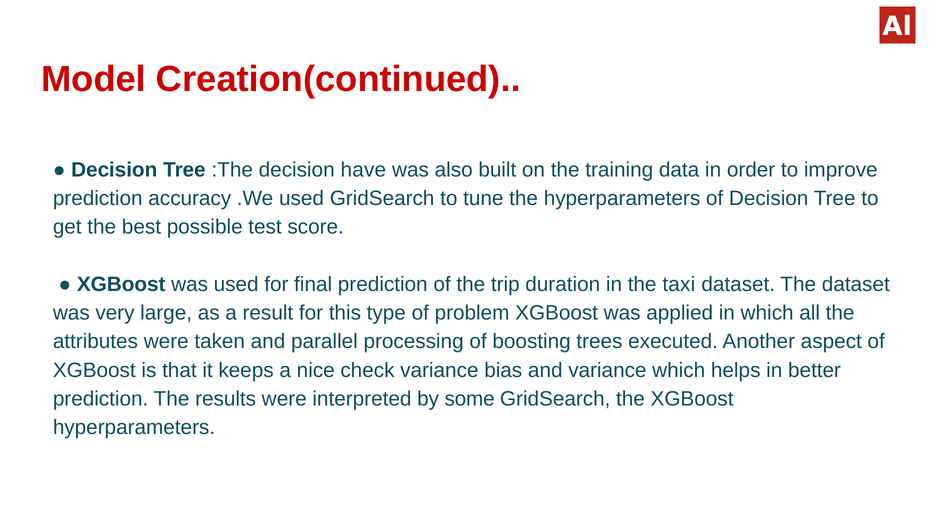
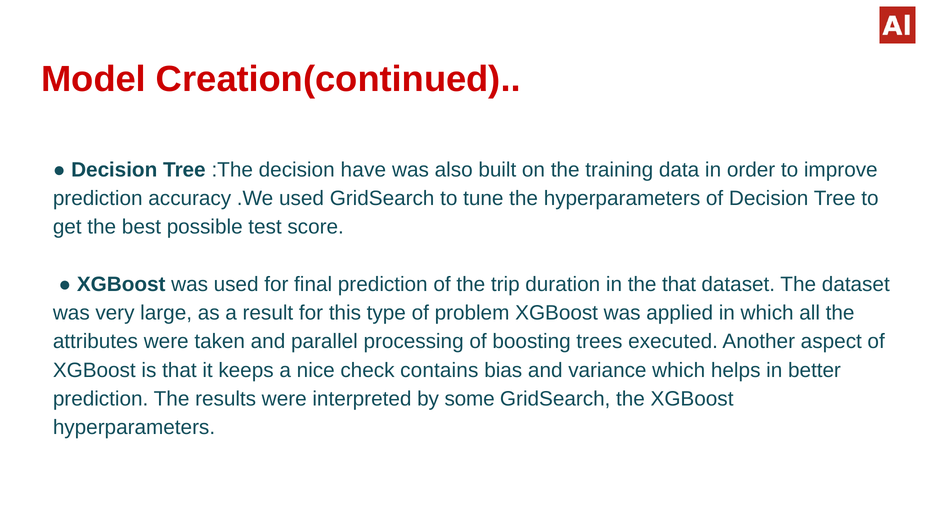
the taxi: taxi -> that (679, 284)
check variance: variance -> contains (439, 370)
